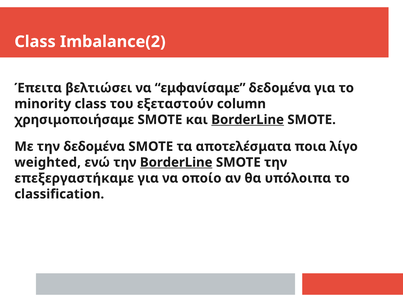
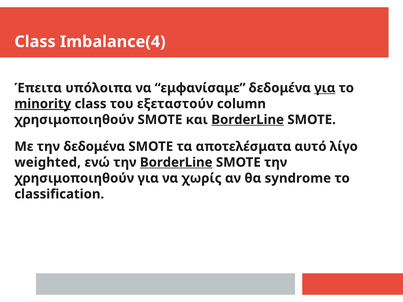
Imbalance(2: Imbalance(2 -> Imbalance(4 (113, 42)
βελτιώσει: βελτιώσει -> υπόλοιπα (99, 88)
για underline: none -> present (325, 88)
minority underline: none -> present (43, 104)
χρησιμοποιήσαμε: χρησιμοποιήσαμε -> χρησιμοποιηθούν (74, 120)
ποια: ποια -> αυτό (310, 147)
επεξεργαστήκαμε: επεξεργαστήκαμε -> χρησιμοποιηθούν (74, 178)
οποίο: οποίο -> χωρίς (202, 178)
υπόλοιπα: υπόλοιπα -> syndrome (298, 178)
